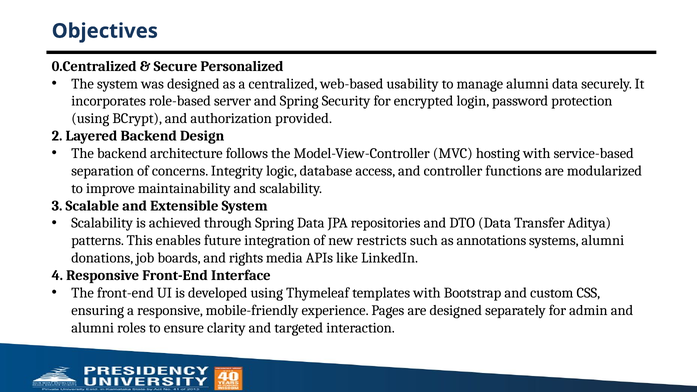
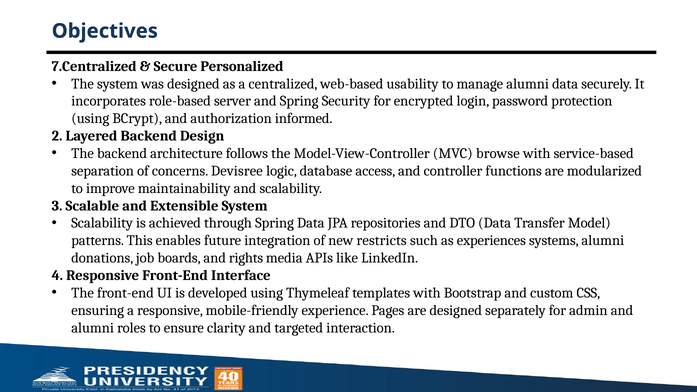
0.Centralized: 0.Centralized -> 7.Centralized (94, 66)
provided: provided -> informed (304, 119)
hosting: hosting -> browse (498, 153)
Integrity: Integrity -> Devisree (237, 171)
Aditya: Aditya -> Model (589, 223)
annotations: annotations -> experiences (491, 241)
